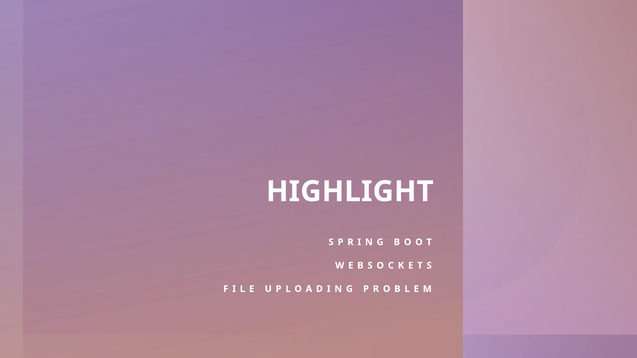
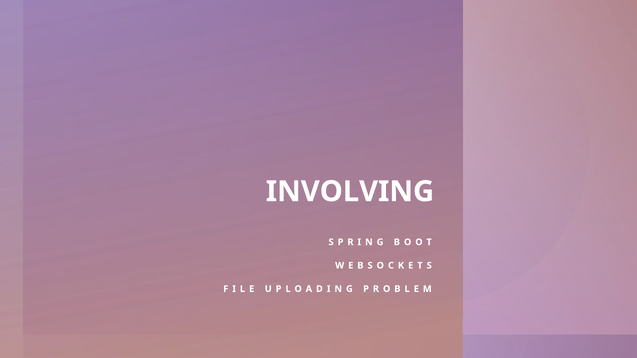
HIGHLIGHT: HIGHLIGHT -> INVOLVING (350, 192)
